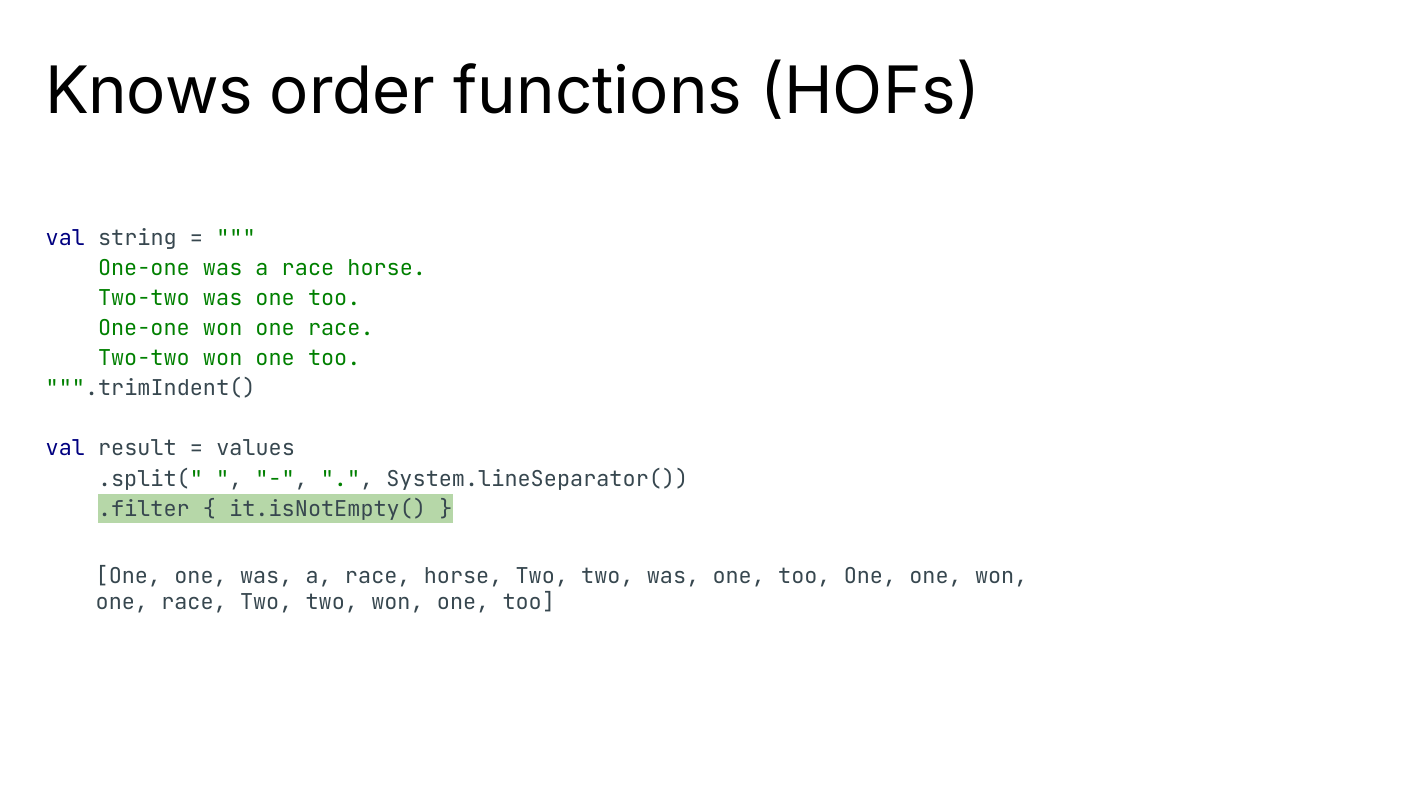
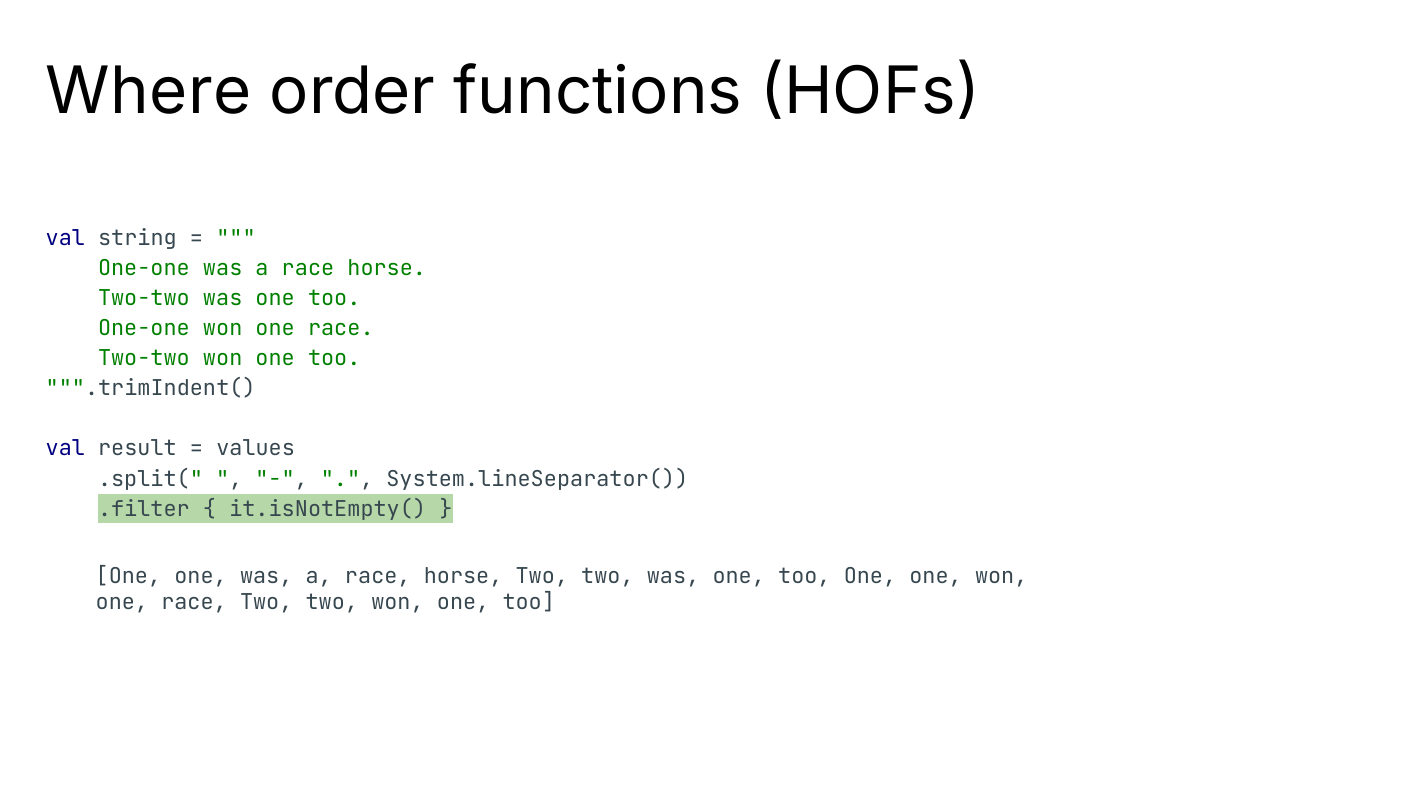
Knows: Knows -> Where (148, 92)
